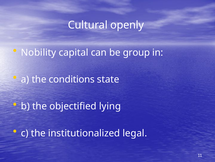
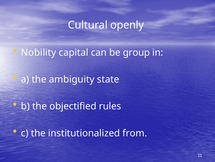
conditions: conditions -> ambiguity (72, 79)
lying: lying -> rules (110, 106)
legal: legal -> from (135, 133)
